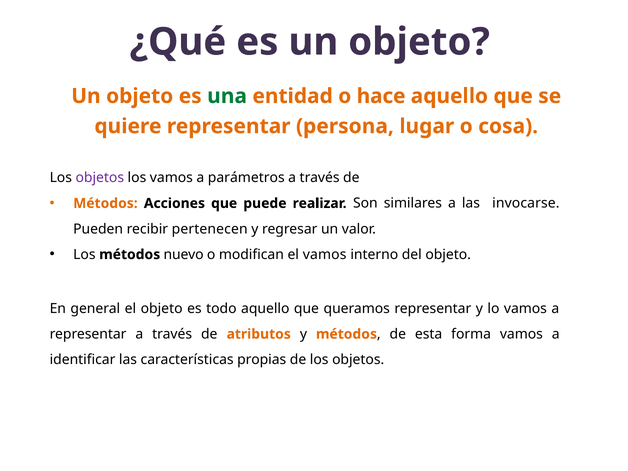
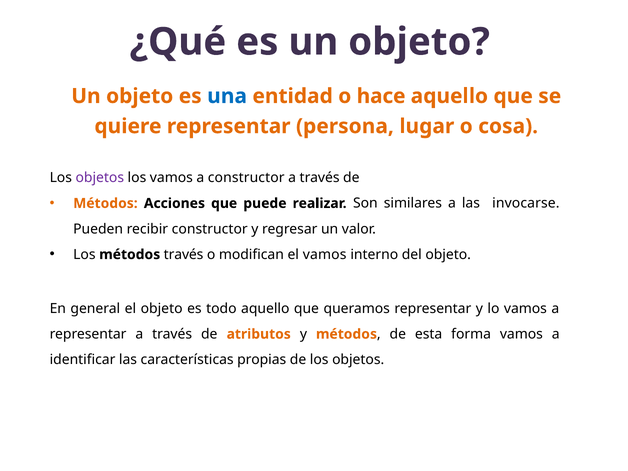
una colour: green -> blue (227, 96)
a parámetros: parámetros -> constructor (246, 178)
recibir pertenecen: pertenecen -> constructor (210, 229)
métodos nuevo: nuevo -> través (184, 255)
